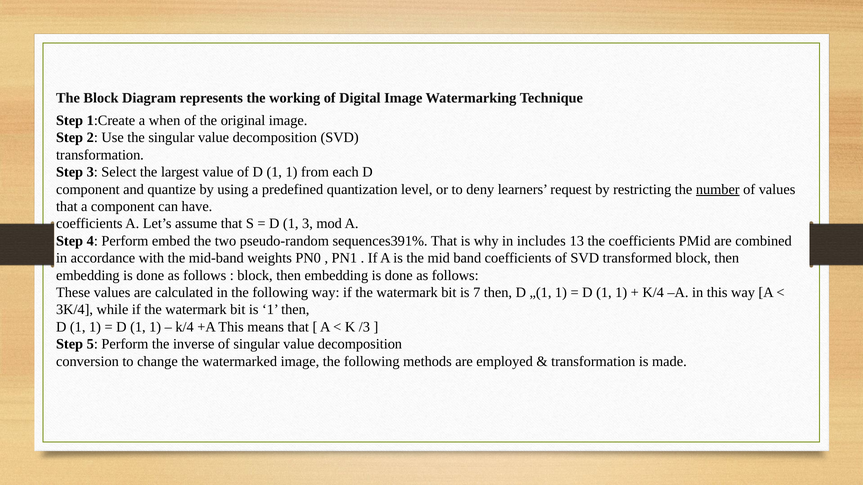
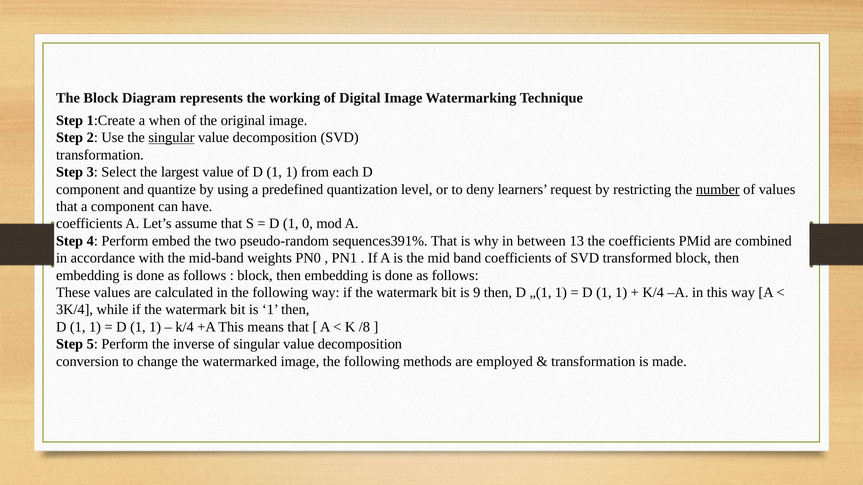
singular underline: none -> present (171, 138)
1 3: 3 -> 0 (307, 224)
includes: includes -> between (541, 241)
7: 7 -> 9 (477, 293)
/3: /3 -> /8 (364, 327)
